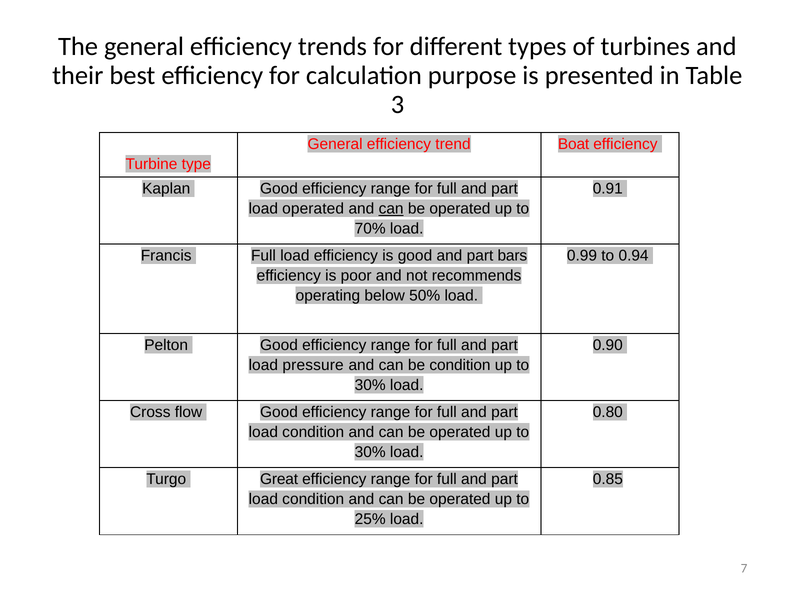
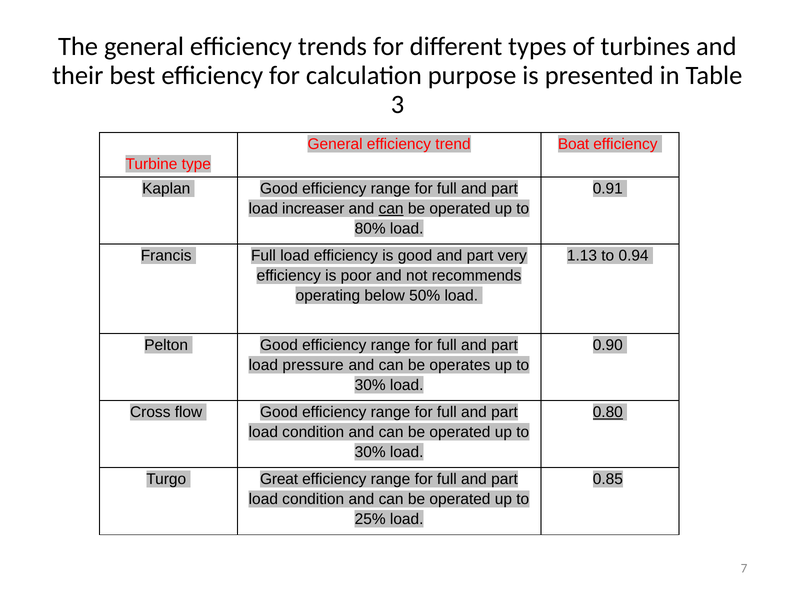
load operated: operated -> increaser (313, 209)
70%: 70% -> 80% (370, 229)
bars: bars -> very (512, 256)
0.99: 0.99 -> 1.13 (582, 256)
be condition: condition -> operates (460, 365)
0.80 underline: none -> present (608, 412)
